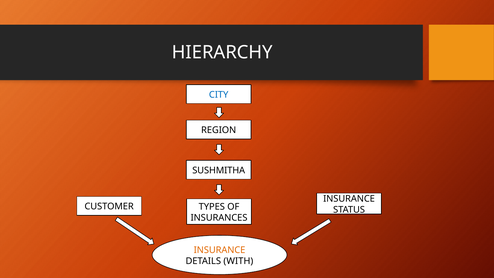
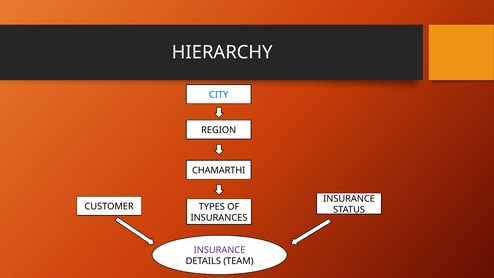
SUSHMITHA: SUSHMITHA -> CHAMARTHI (219, 170)
INSURANCE colour: orange -> purple (220, 250)
WITH: WITH -> TEAM (238, 261)
